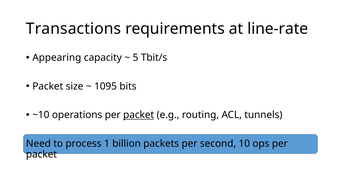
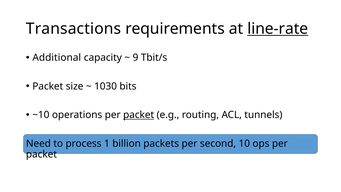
line-rate underline: none -> present (278, 29)
Appearing: Appearing -> Additional (57, 58)
5: 5 -> 9 (136, 58)
1095: 1095 -> 1030 (106, 86)
